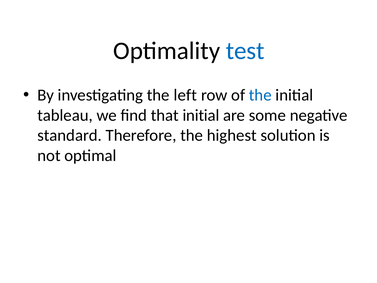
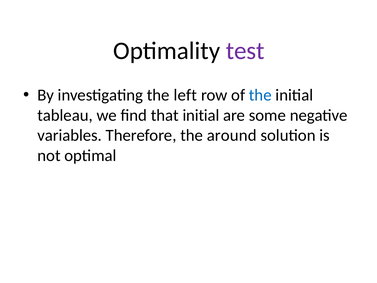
test colour: blue -> purple (245, 51)
standard: standard -> variables (70, 135)
highest: highest -> around (232, 135)
